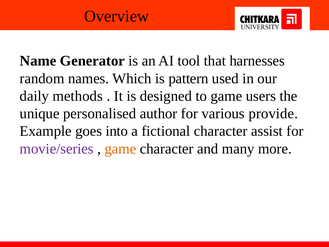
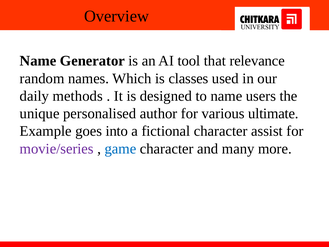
harnesses: harnesses -> relevance (257, 61)
pattern: pattern -> classes (188, 78)
to game: game -> name (226, 96)
provide: provide -> ultimate (273, 113)
game colour: orange -> blue (120, 149)
